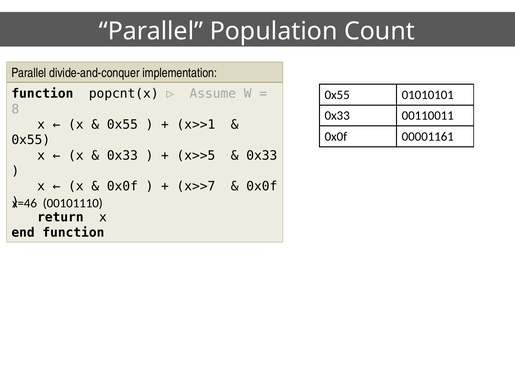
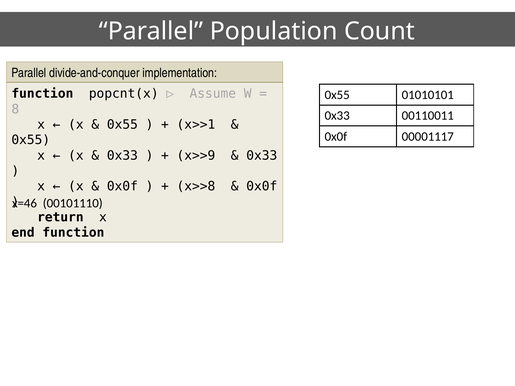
00001161: 00001161 -> 00001117 (428, 137)
x>>5: x>>5 -> x>>9 (196, 156)
x>>7: x>>7 -> x>>8 (196, 187)
